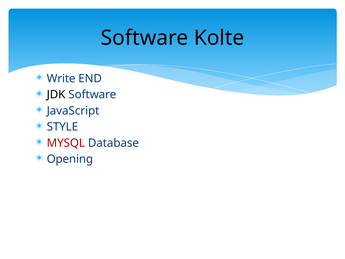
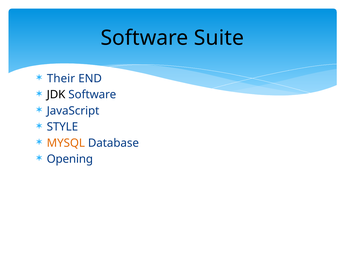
Kolte: Kolte -> Suite (219, 38)
Write: Write -> Their (61, 78)
MYSQL colour: red -> orange (66, 143)
